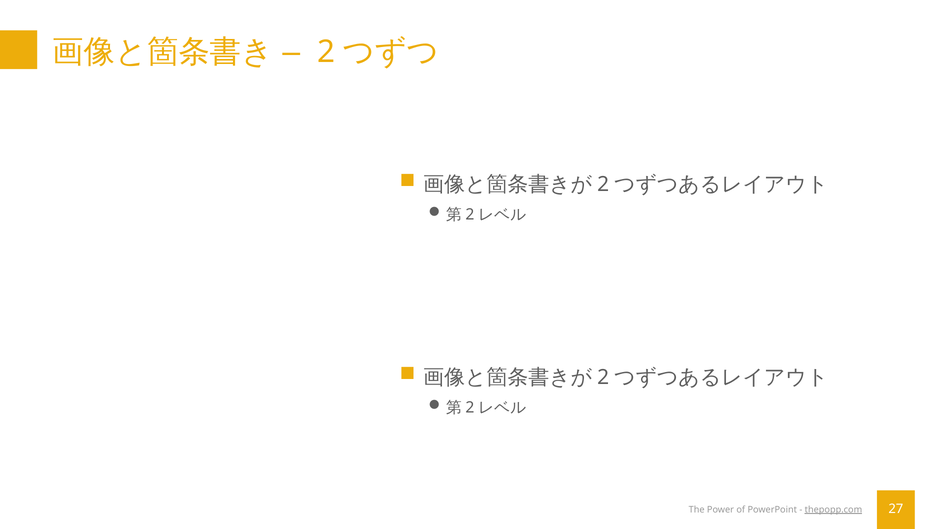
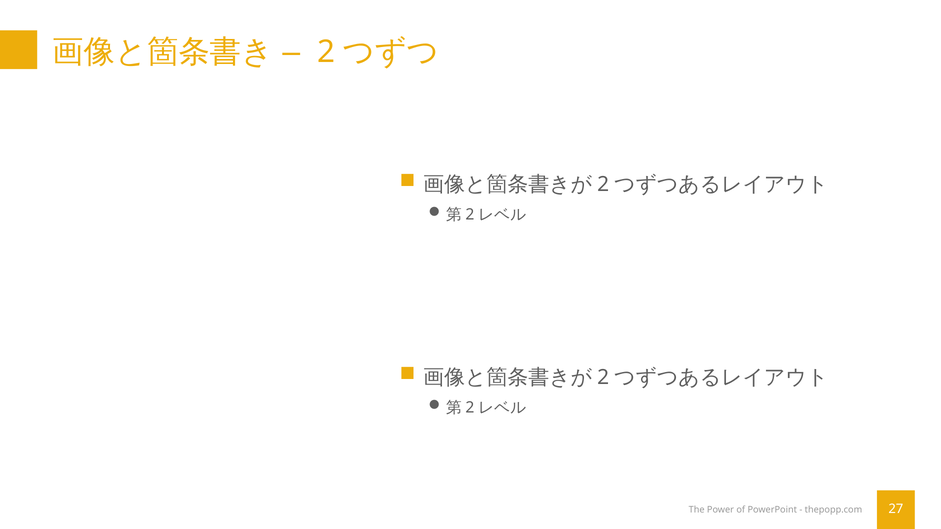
thepopp.com underline: present -> none (833, 510)
